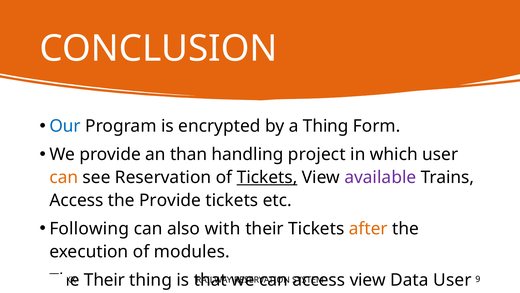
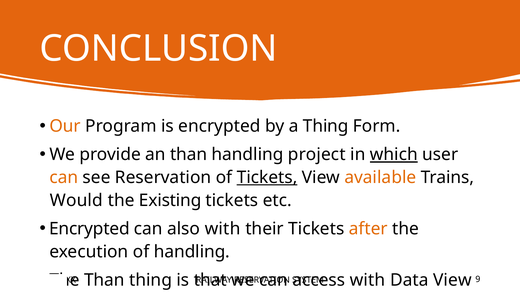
Our colour: blue -> orange (65, 126)
which underline: none -> present (394, 154)
available colour: purple -> orange (380, 177)
Access: Access -> Would (76, 200)
the Provide: Provide -> Existing (170, 200)
Following: Following -> Encrypted (89, 228)
of modules: modules -> handling (192, 251)
Their: Their -> Than (104, 279)
view: view -> with (368, 279)
Data User: User -> View (452, 279)
